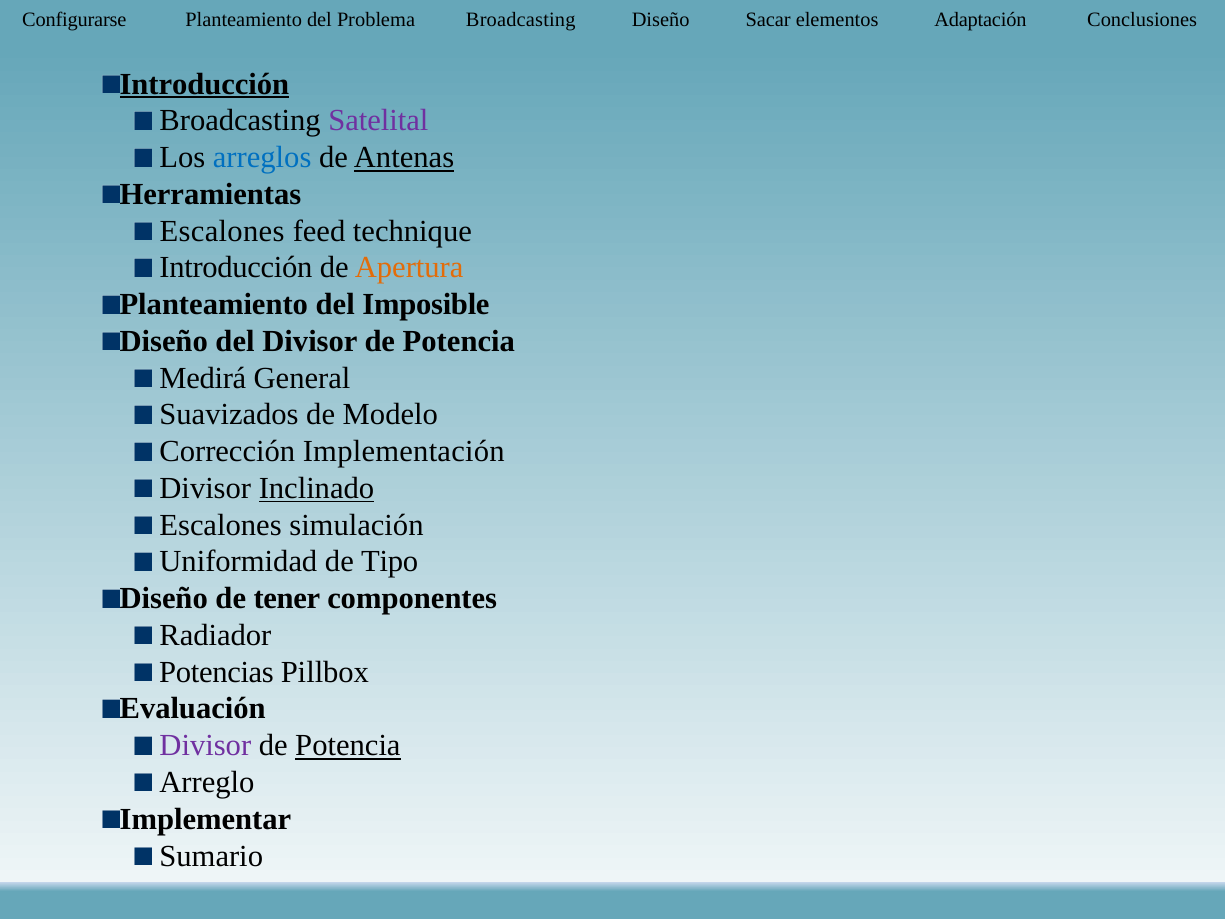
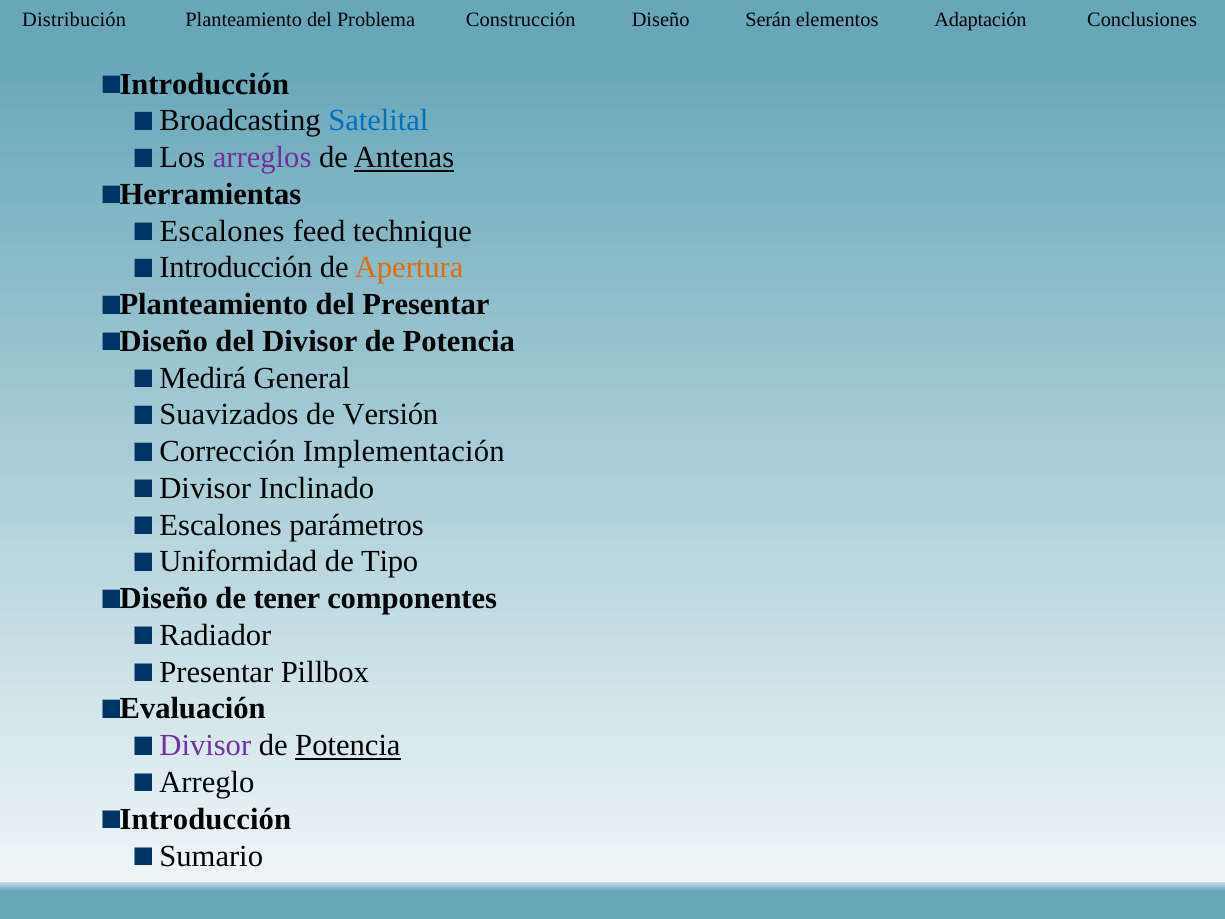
Configurarse: Configurarse -> Distribución (74, 20)
Problema Broadcasting: Broadcasting -> Construcción (521, 20)
Sacar: Sacar -> Serán (768, 20)
Introducción underline: present -> none (204, 84)
Satelital colour: purple -> blue (378, 121)
arreglos colour: blue -> purple (262, 157)
del Imposible: Imposible -> Presentar (426, 304)
Modelo: Modelo -> Versión (390, 415)
Inclinado underline: present -> none (316, 488)
simulación: simulación -> parámetros (357, 525)
Potencias: Potencias -> Presentar (216, 672)
Implementar: Implementar -> Introducción (205, 819)
